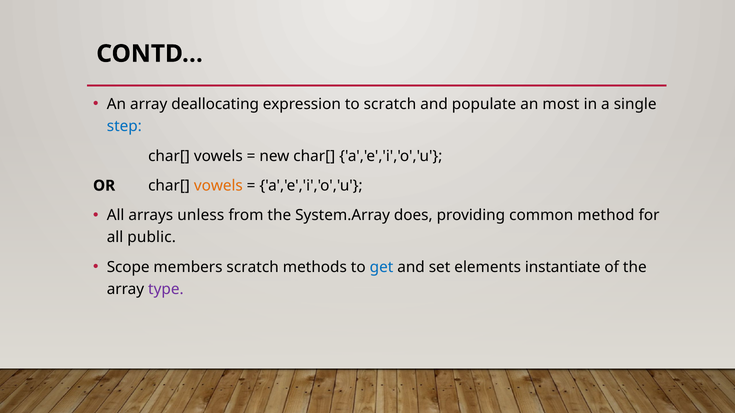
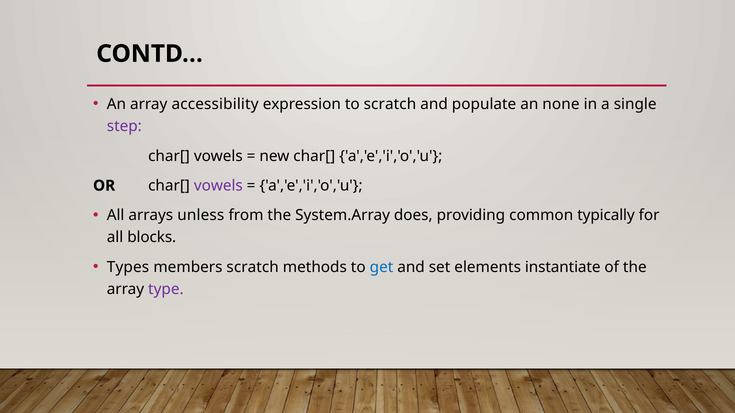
deallocating: deallocating -> accessibility (215, 104)
most: most -> none (561, 104)
step colour: blue -> purple (124, 126)
vowels colour: orange -> purple (218, 186)
method: method -> typically (606, 216)
public: public -> blocks (152, 238)
Scope: Scope -> Types (128, 267)
